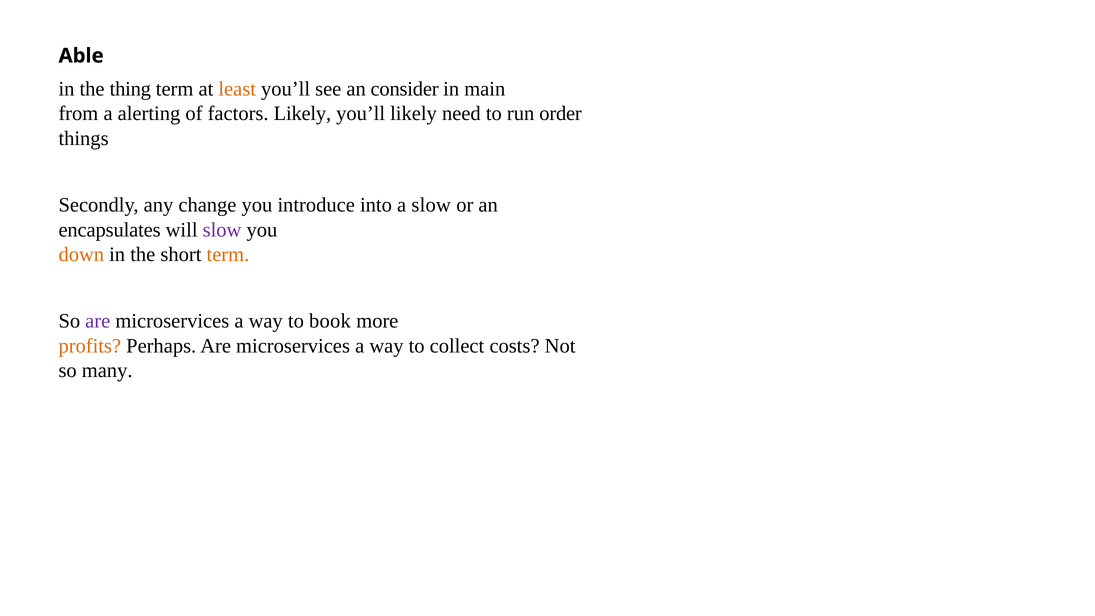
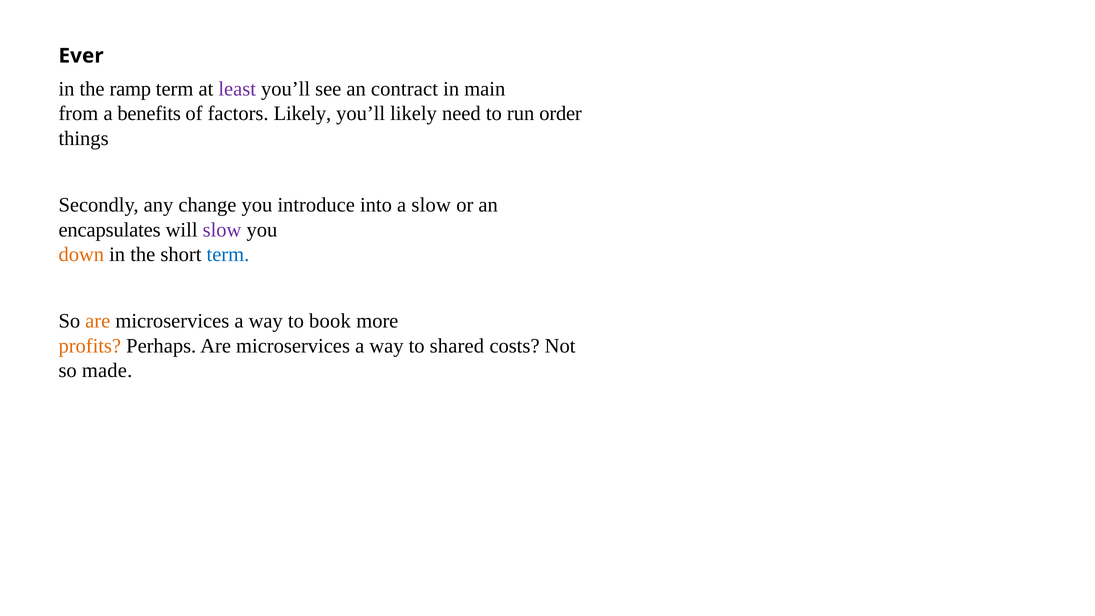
Able: Able -> Ever (81, 56)
thing: thing -> ramp (130, 89)
least colour: orange -> purple (237, 89)
consider: consider -> contract (404, 89)
alerting: alerting -> benefits (149, 114)
term colour: orange -> blue (228, 254)
are colour: purple -> orange (98, 321)
collect: collect -> shared (457, 346)
many: many -> made (107, 370)
